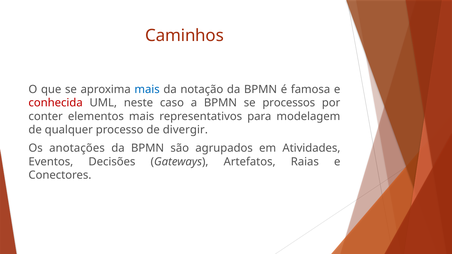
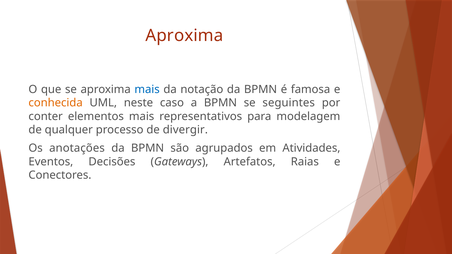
Caminhos: Caminhos -> Aproxima (184, 36)
conhecida colour: red -> orange (56, 103)
processos: processos -> seguintes (289, 103)
